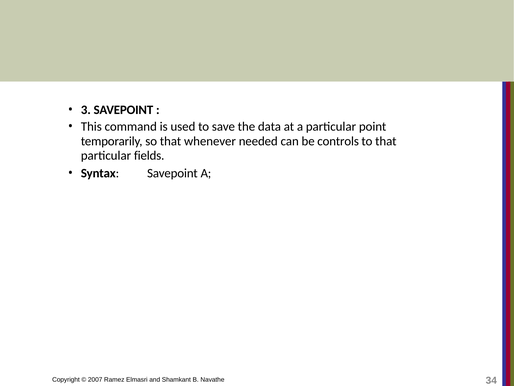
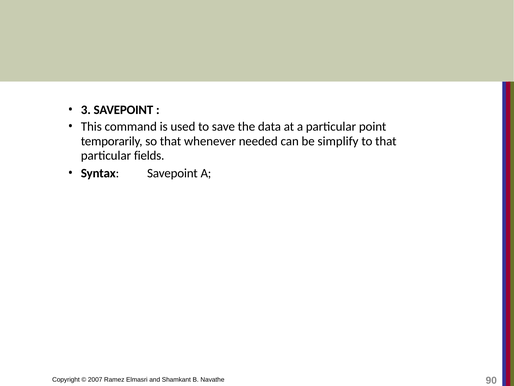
controls: controls -> simplify (338, 141)
34: 34 -> 90 (491, 380)
